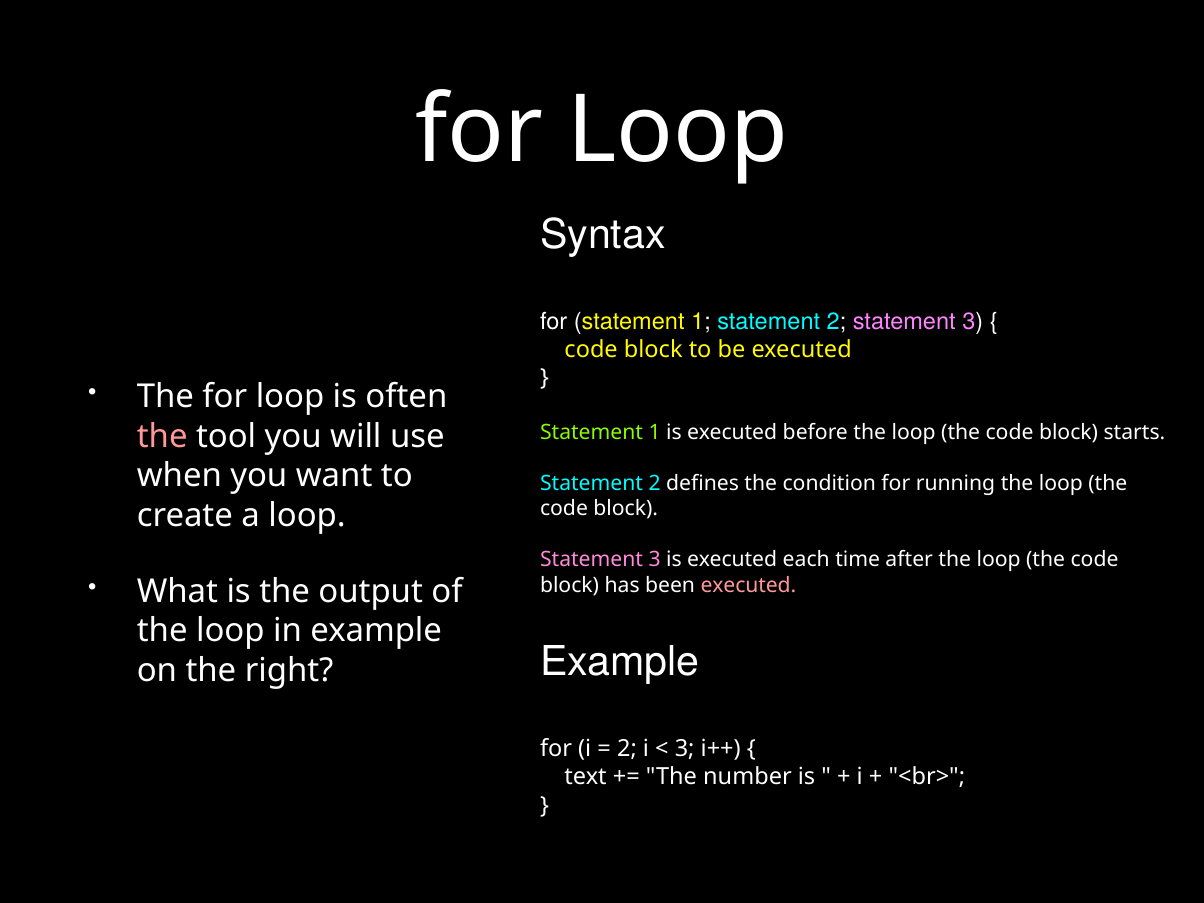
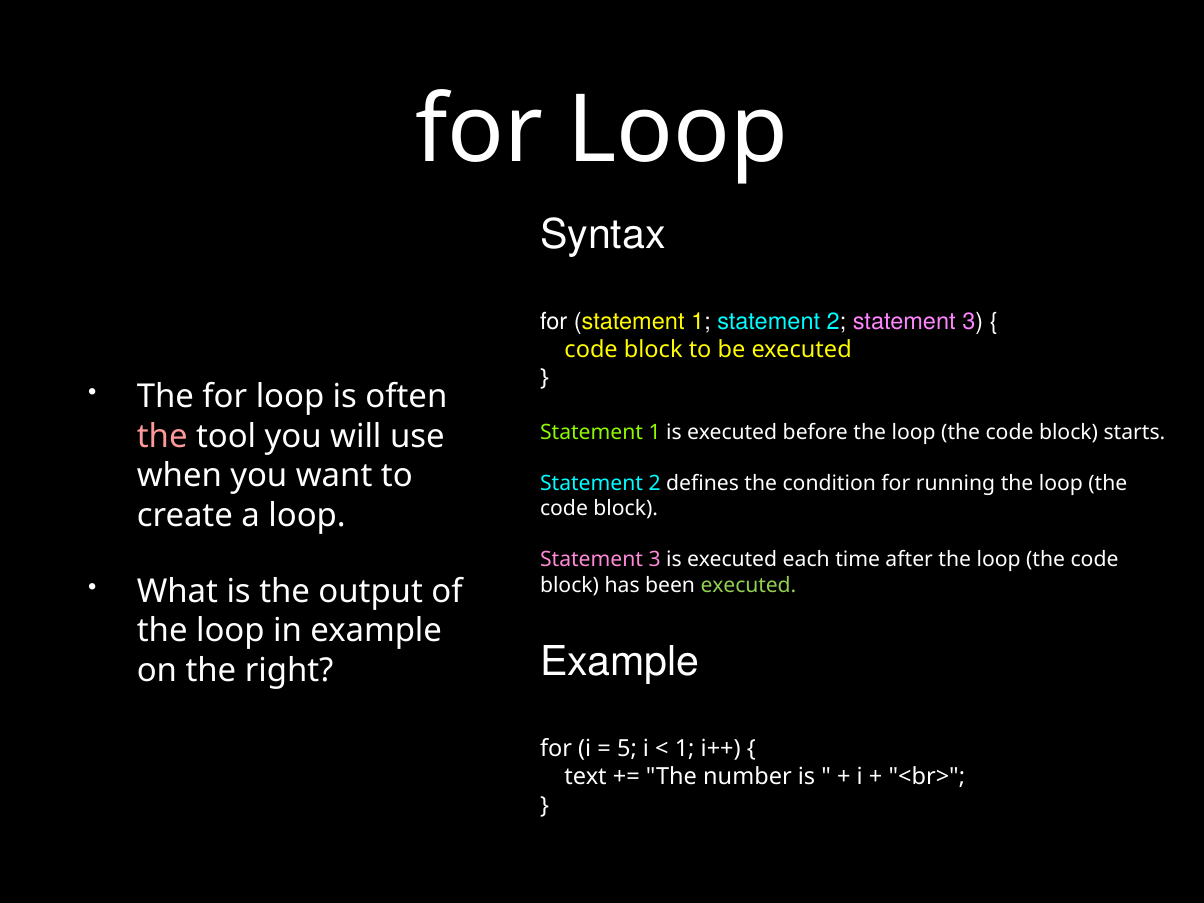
executed colour: pink -> light green (748, 585)
2: 2 -> 5 (627, 749)
3: 3 -> 1 (685, 749)
